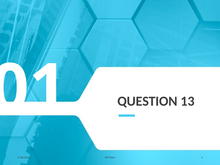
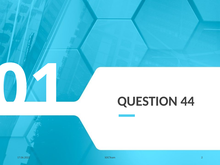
13: 13 -> 44 (188, 101)
